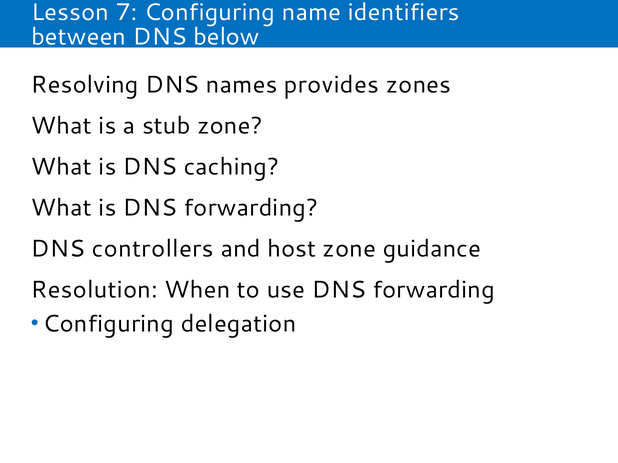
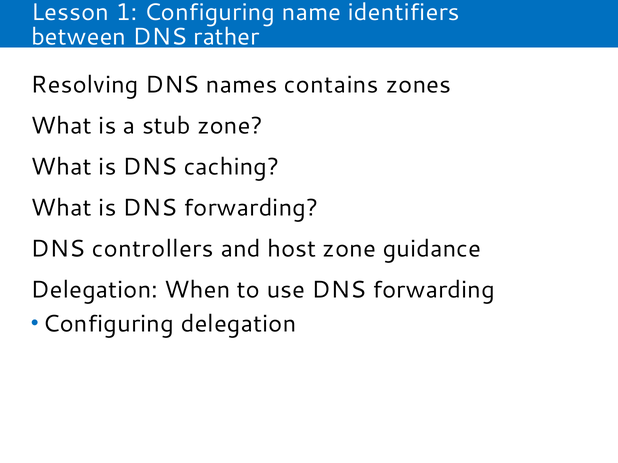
7: 7 -> 1 (126, 12)
below: below -> rather (226, 37)
provides: provides -> contains (331, 85)
Resolution: Resolution -> Delegation (94, 290)
